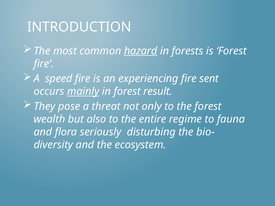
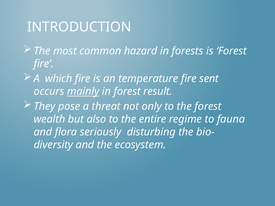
hazard underline: present -> none (141, 51)
speed: speed -> which (59, 79)
experiencing: experiencing -> temperature (148, 79)
